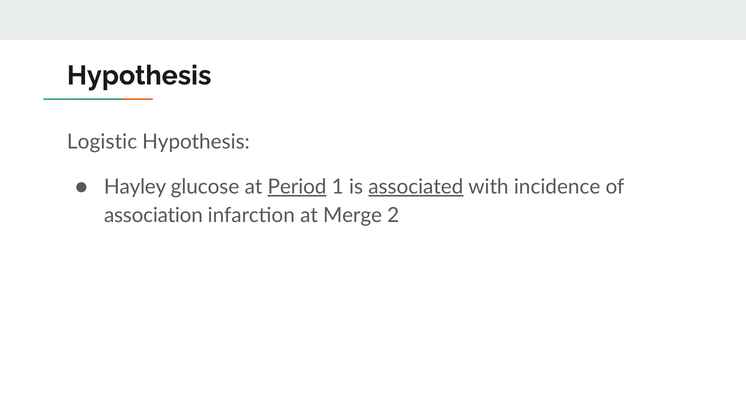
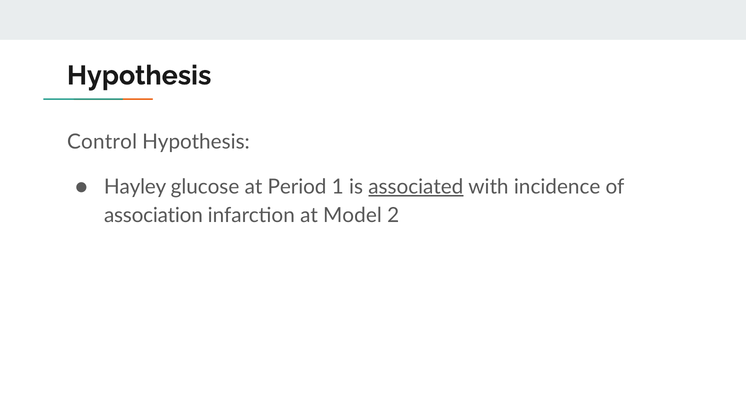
Logistic: Logistic -> Control (102, 142)
Period underline: present -> none (297, 187)
Merge: Merge -> Model (352, 215)
